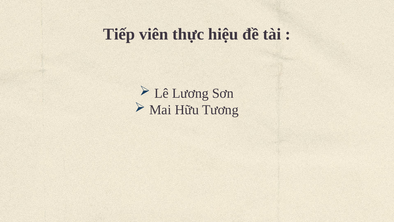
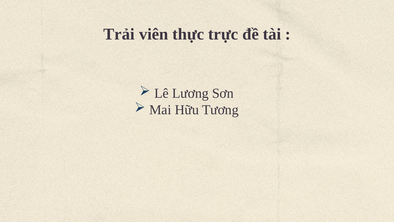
Tiếp: Tiếp -> Trải (119, 34)
hiệu: hiệu -> trực (223, 34)
